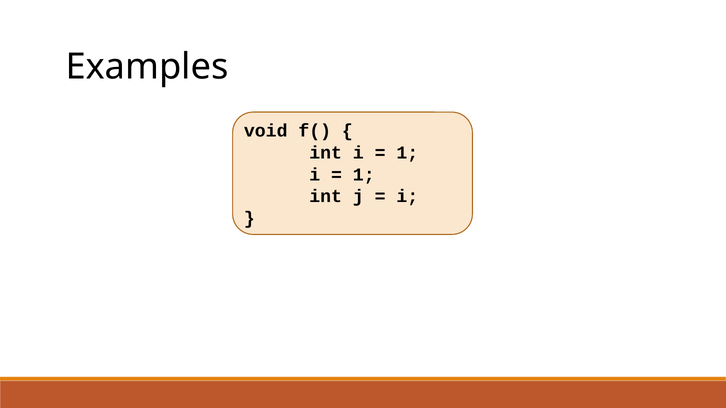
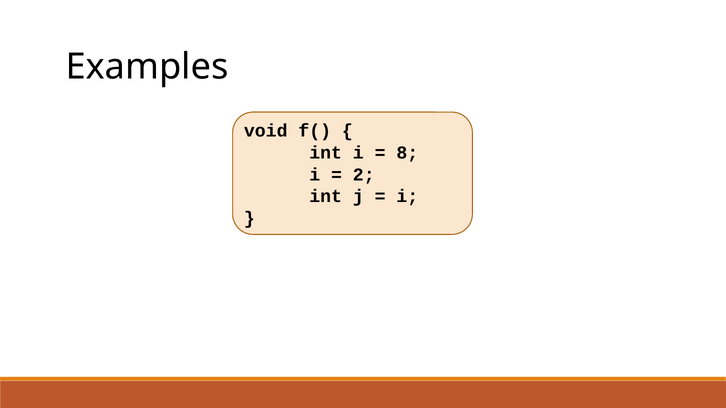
1: 1 -> 8 (407, 153)
1: 1 -> 2 (364, 175)
